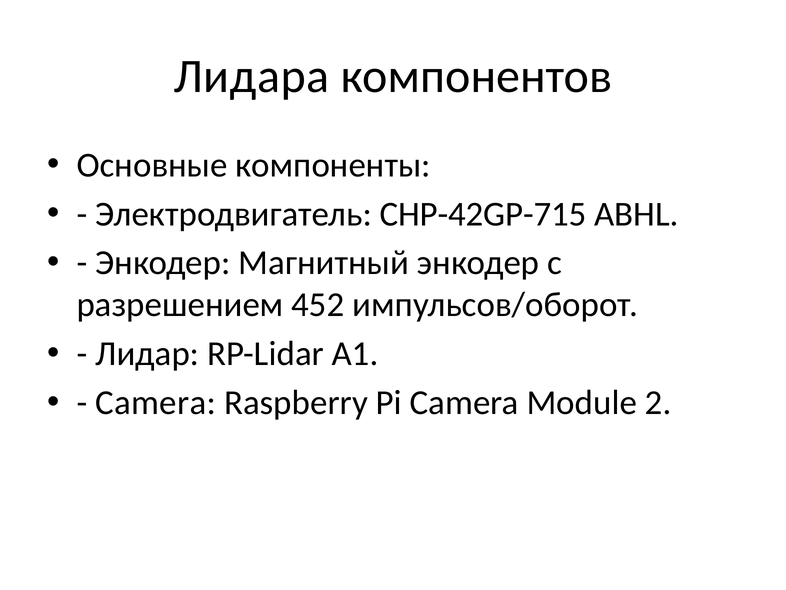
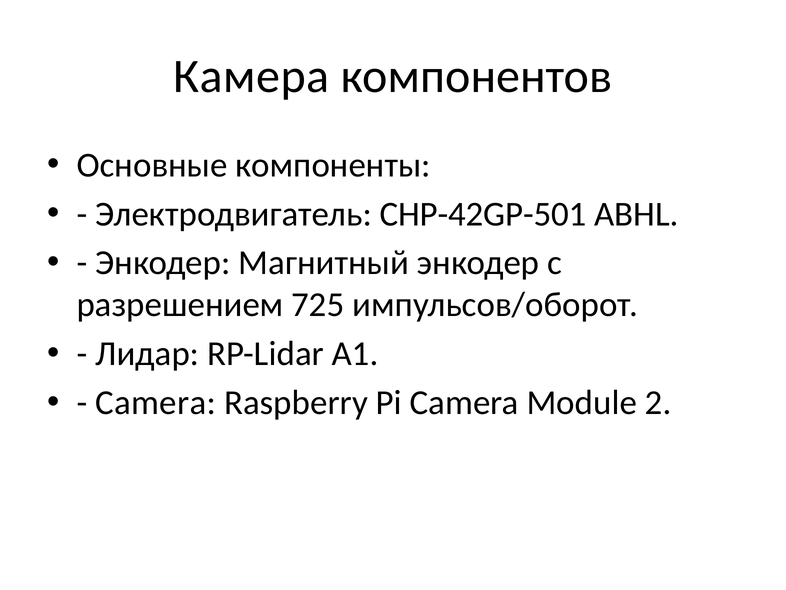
Лидара: Лидара -> Камера (251, 76)
CHP-42GP-715: CHP-42GP-715 -> CHP-42GP-501 (483, 214)
452: 452 -> 725 (318, 305)
